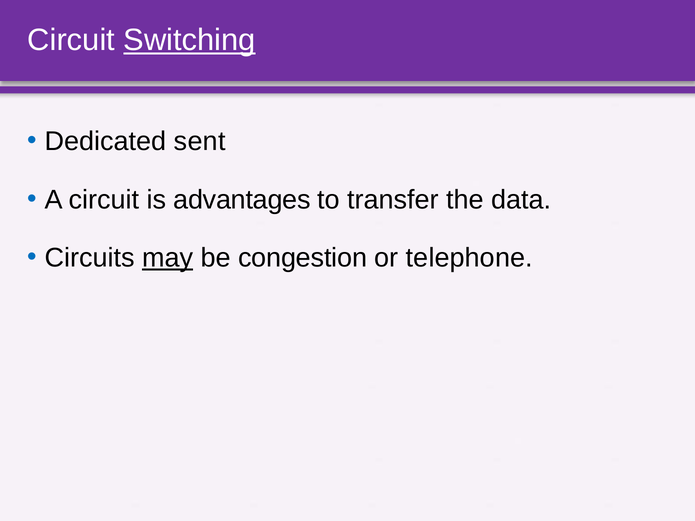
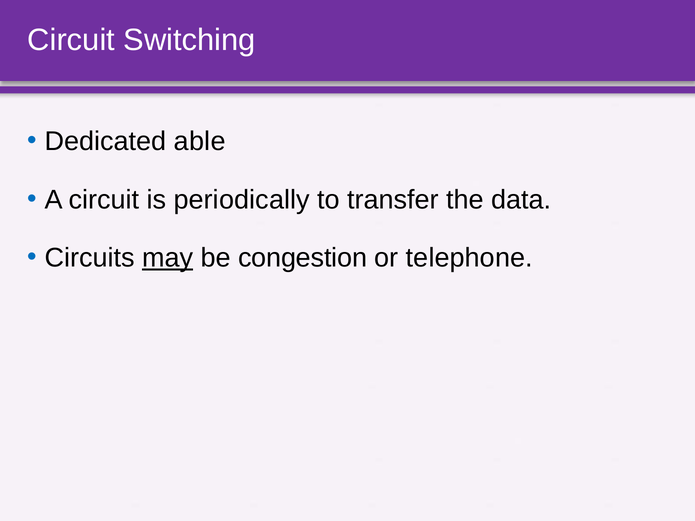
Switching underline: present -> none (190, 40)
sent: sent -> able (200, 141)
advantages: advantages -> periodically (242, 200)
